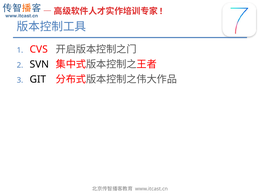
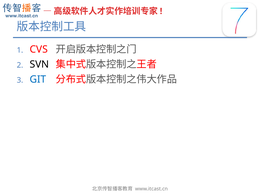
GIT colour: black -> blue (38, 79)
